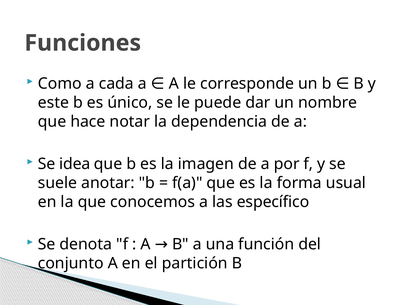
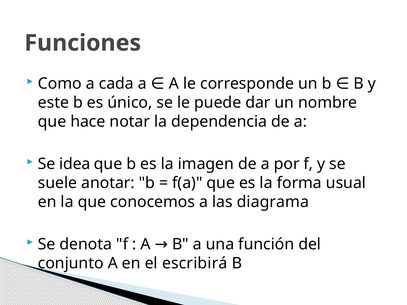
específico: específico -> diagrama (273, 202)
partición: partición -> escribirá (195, 263)
